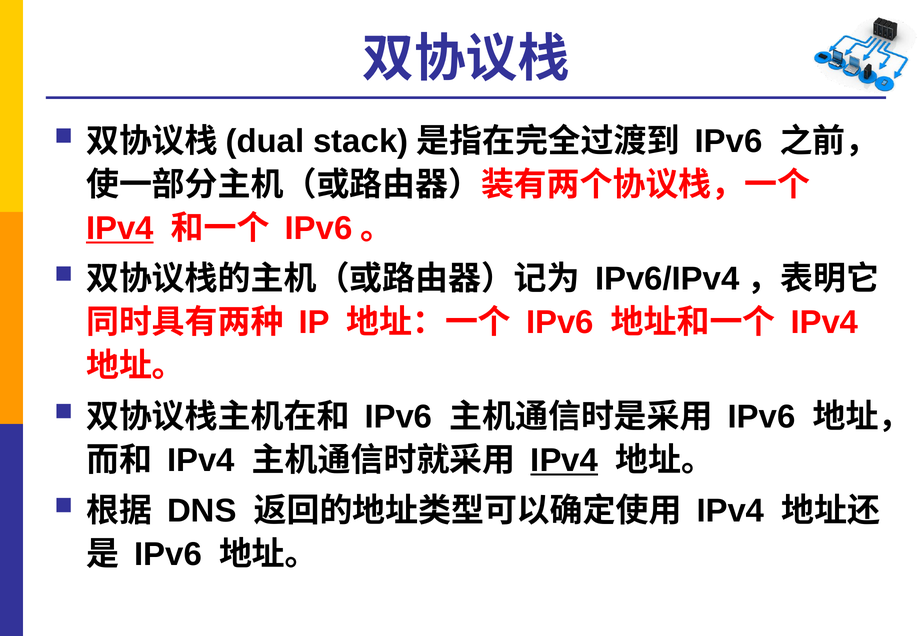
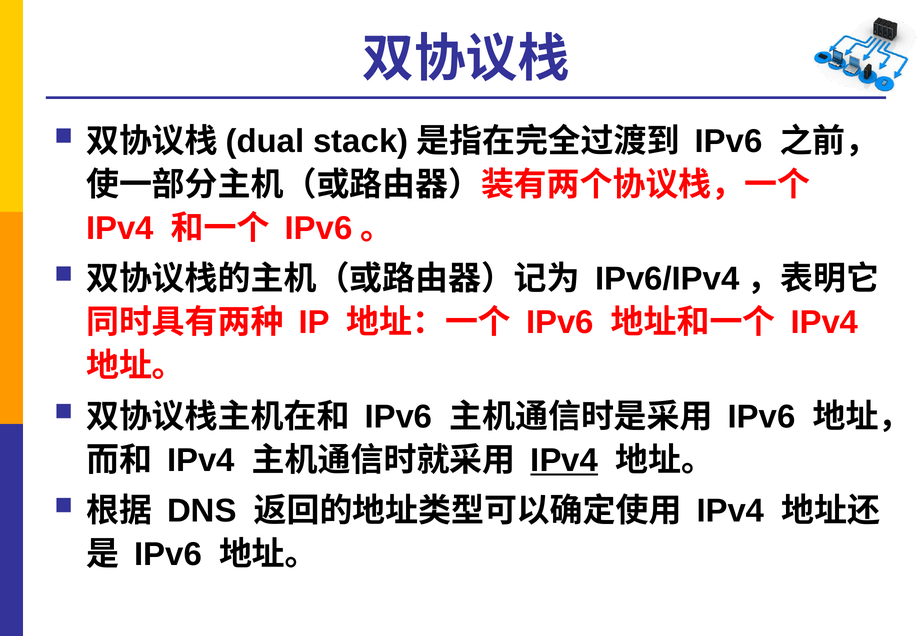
IPv4 underline: present -> none (120, 228)
